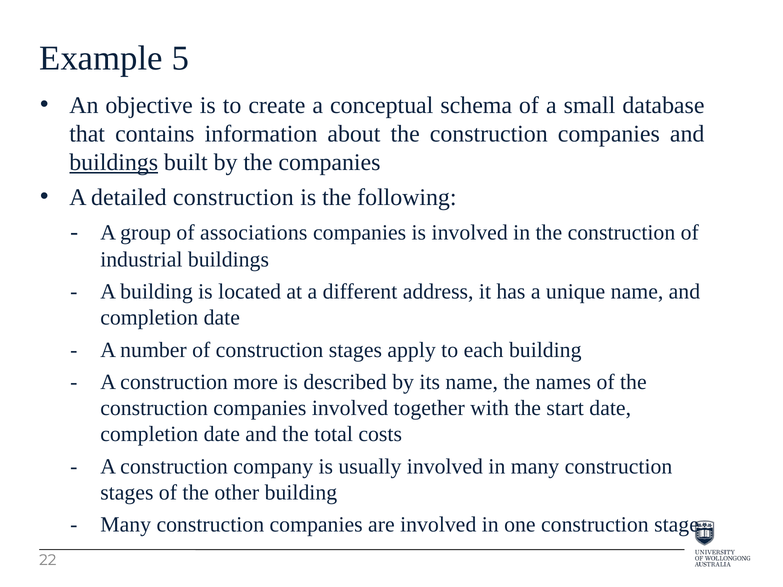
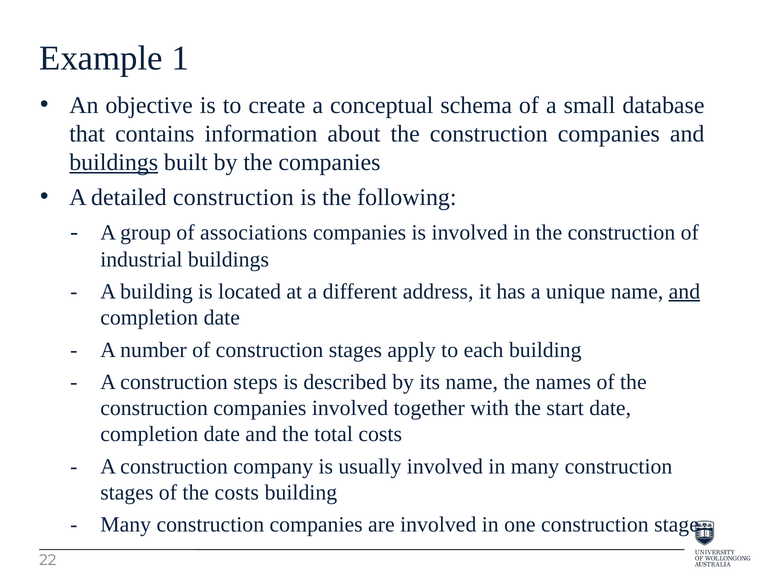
5: 5 -> 1 (180, 58)
and underline: none -> present (684, 292)
more: more -> steps (256, 382)
the other: other -> costs (237, 493)
